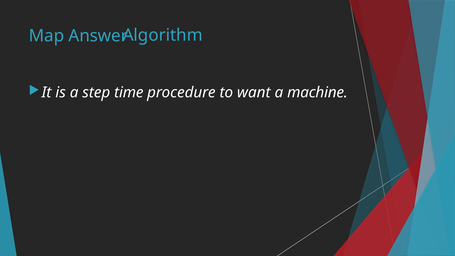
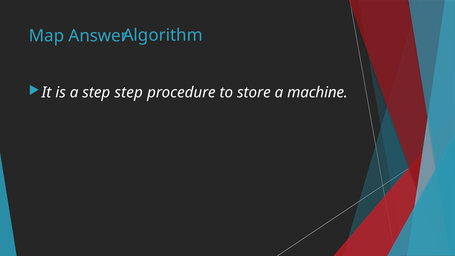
step time: time -> step (129, 93)
want: want -> store (254, 93)
